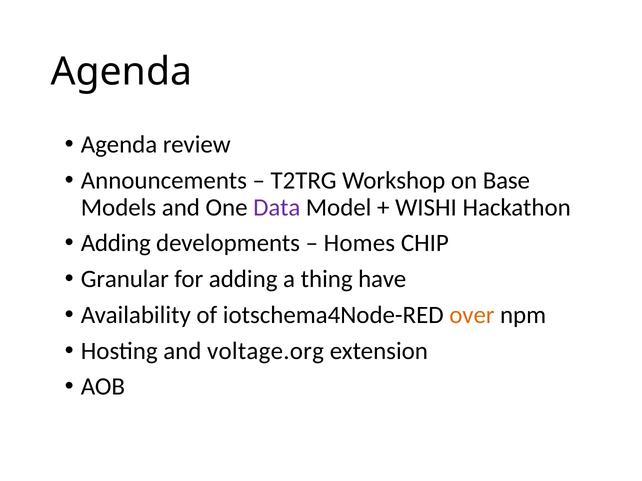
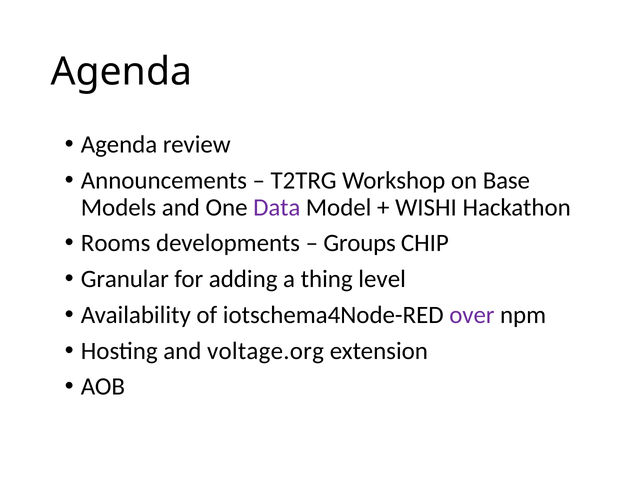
Adding: Adding -> Rooms (116, 243)
Homes: Homes -> Groups (360, 243)
have: have -> level (382, 279)
over colour: orange -> purple (472, 315)
